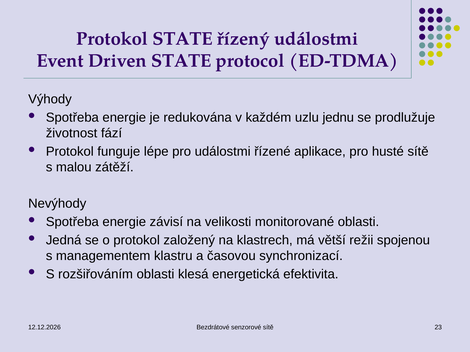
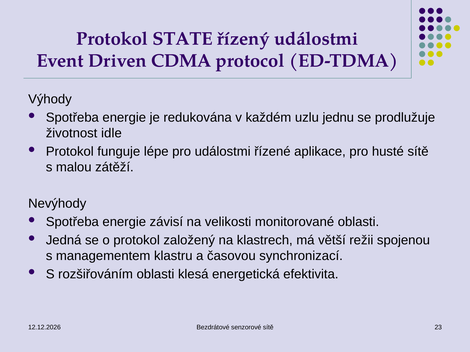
Driven STATE: STATE -> CDMA (181, 61)
fází: fází -> idle (111, 133)
